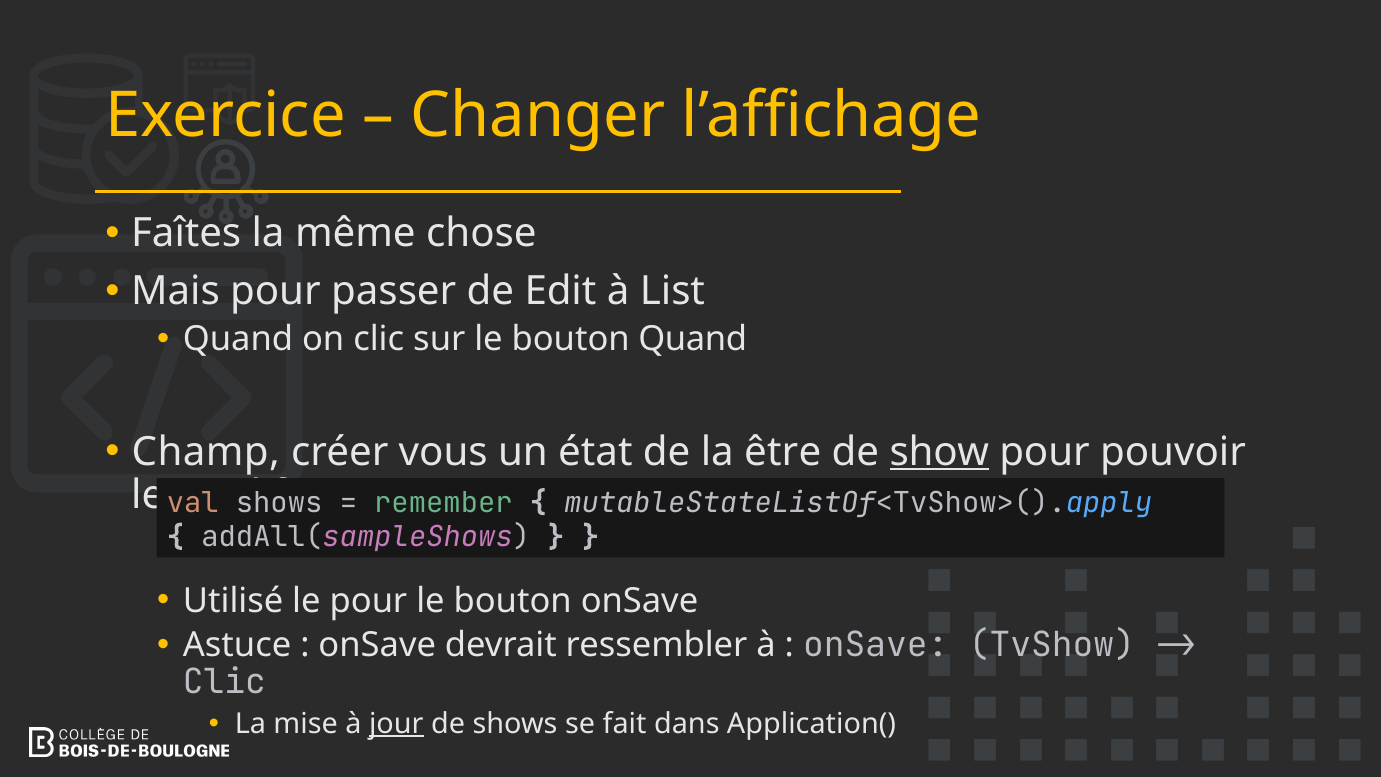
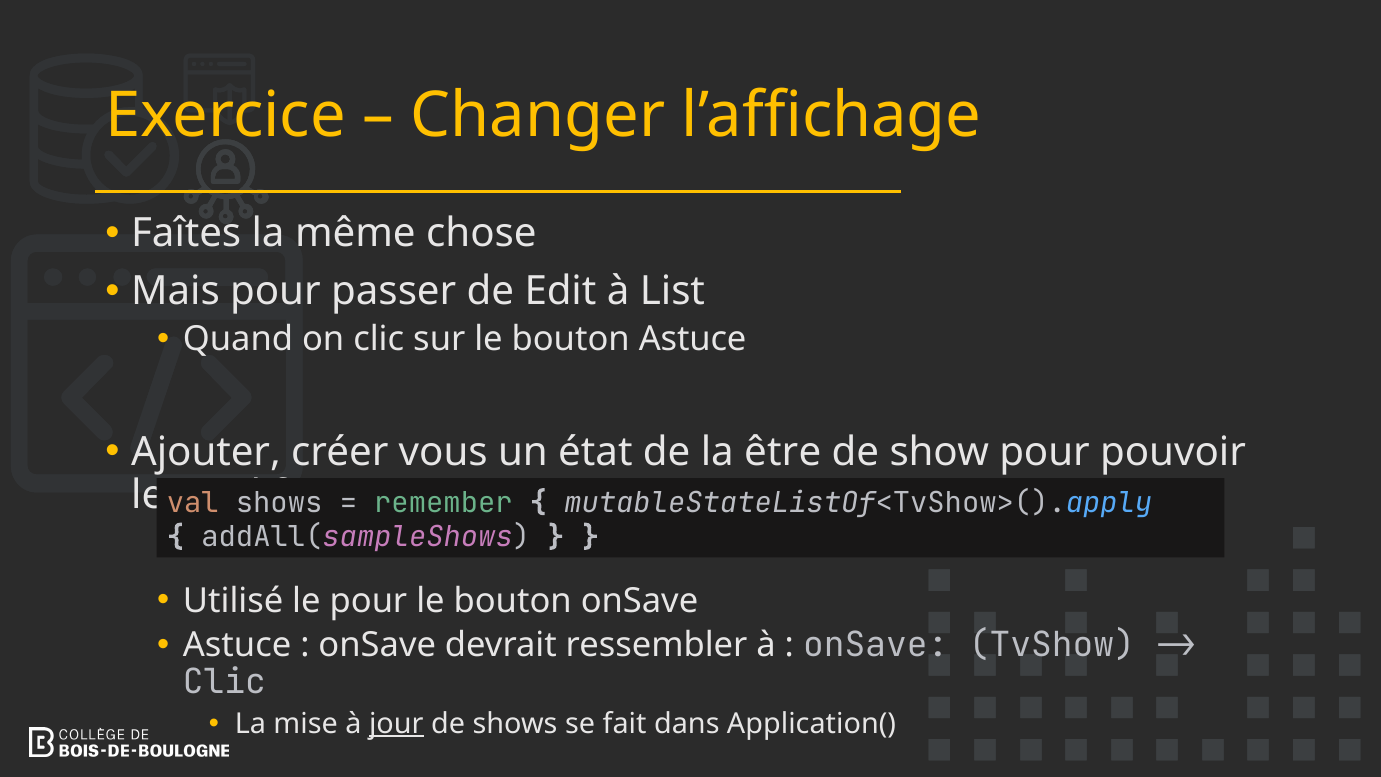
bouton Quand: Quand -> Astuce (693, 339)
Champ: Champ -> Ajouter (206, 452)
show underline: present -> none (939, 452)
